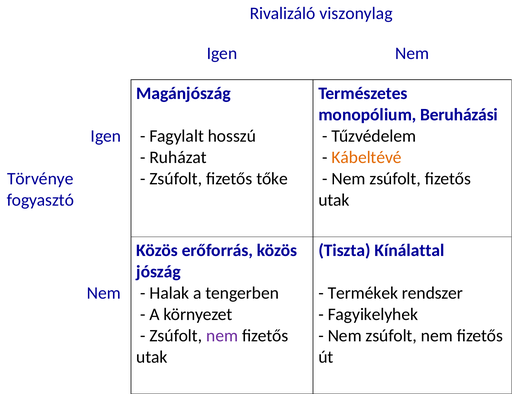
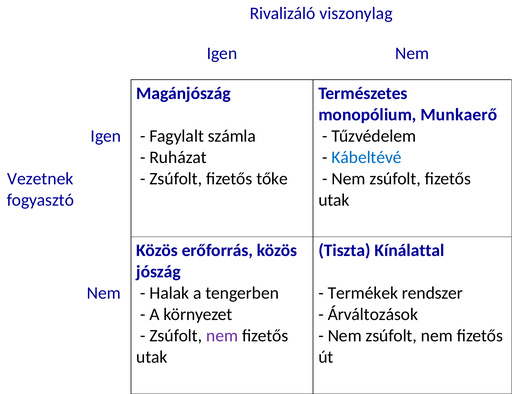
Beruházási: Beruházási -> Munkaerő (459, 115)
hosszú: hosszú -> számla (232, 136)
Kábeltévé colour: orange -> blue (367, 158)
Törvénye: Törvénye -> Vezetnek (40, 179)
Fagyikelyhek: Fagyikelyhek -> Árváltozások (373, 315)
